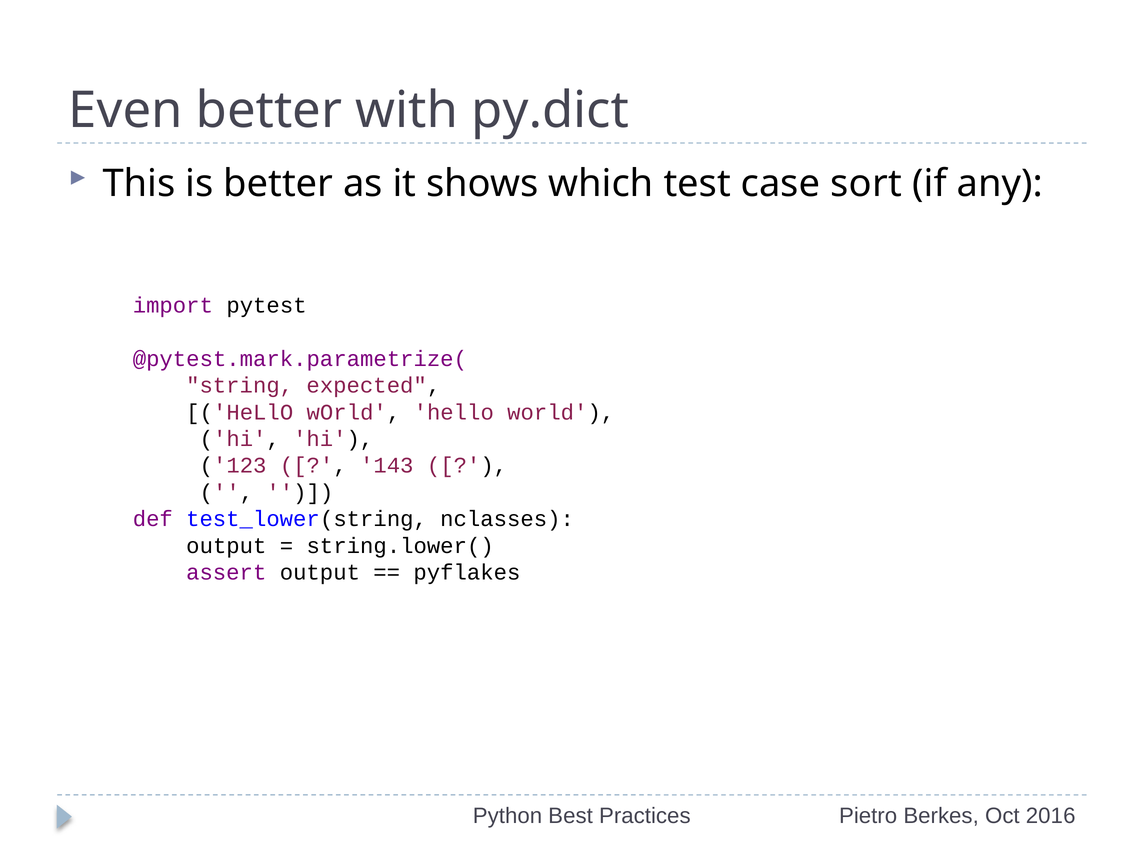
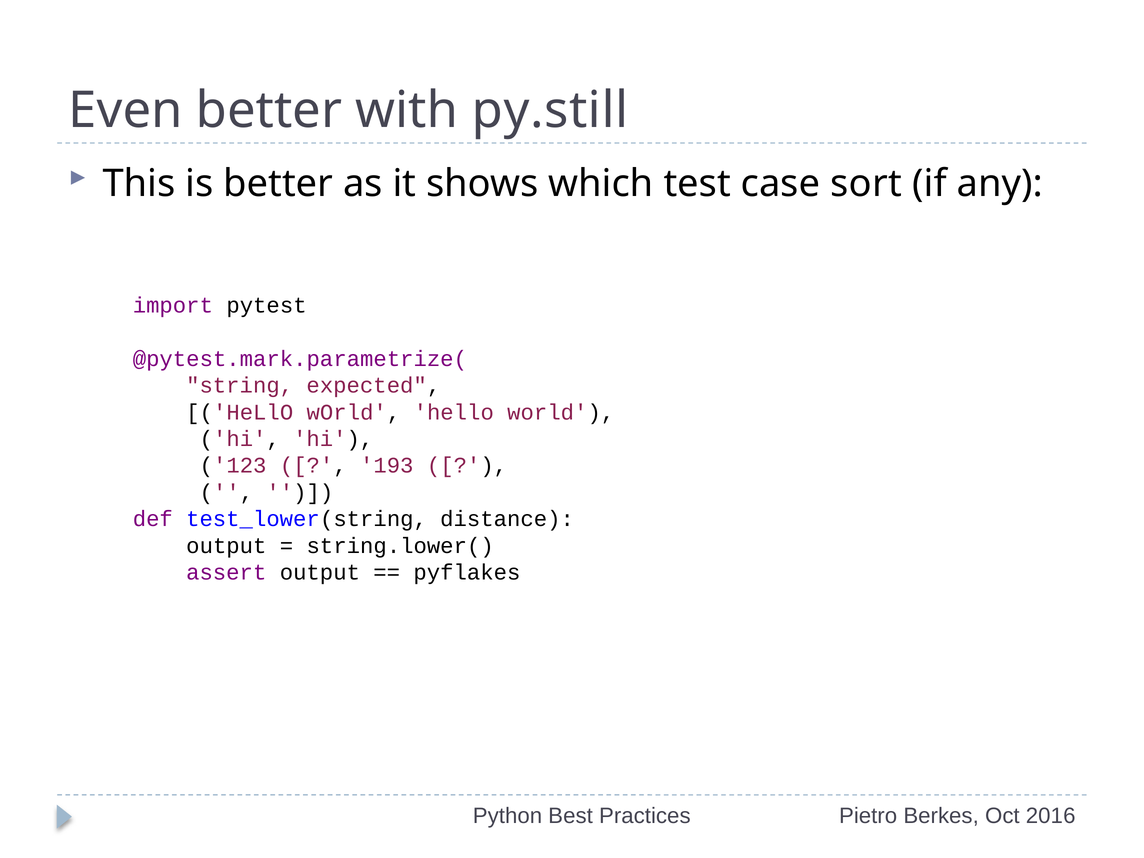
py.dict: py.dict -> py.still (550, 110)
143: 143 -> 193 (387, 466)
nclasses: nclasses -> distance (507, 519)
